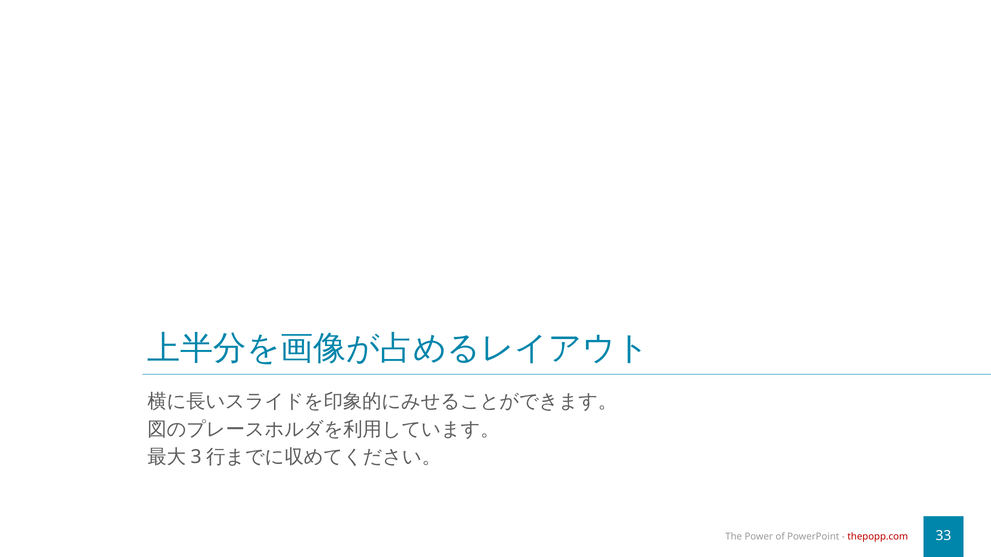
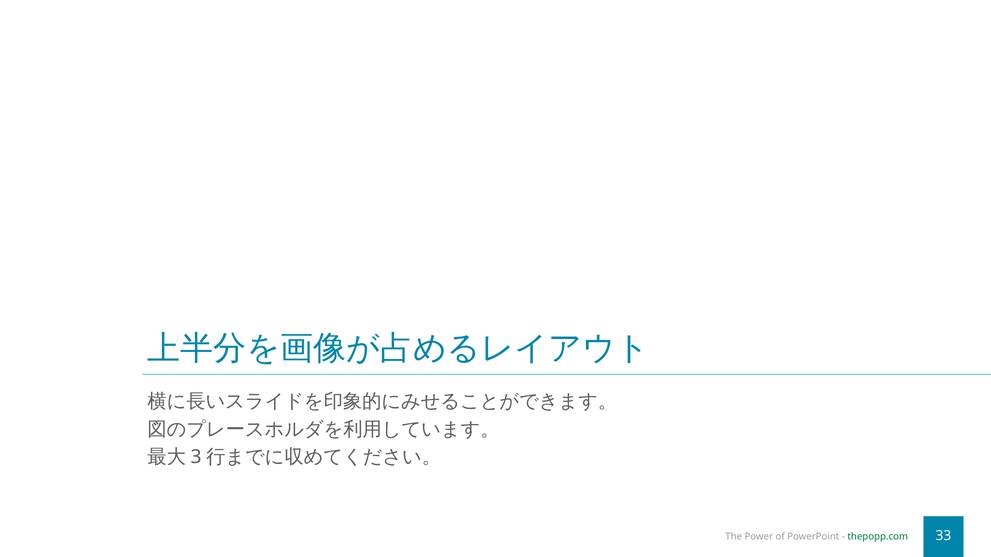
thepopp.com colour: red -> green (878, 537)
